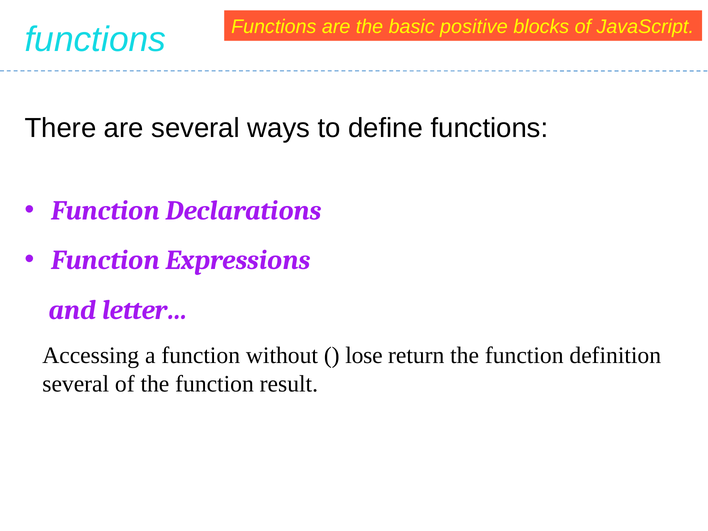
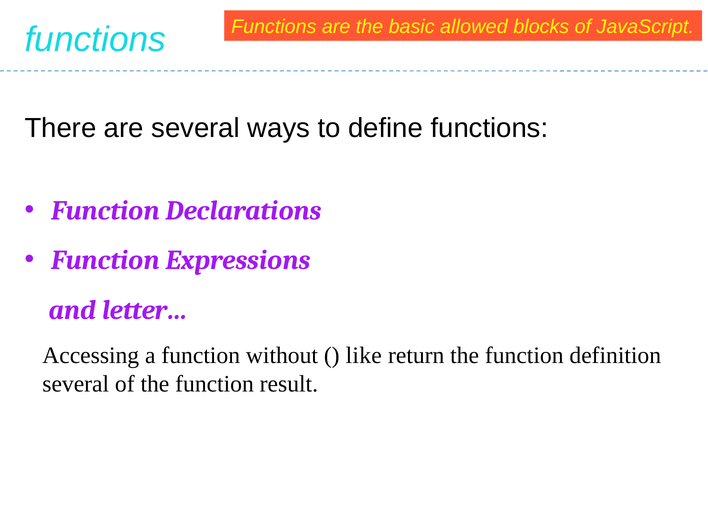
positive: positive -> allowed (474, 27)
lose: lose -> like (364, 356)
